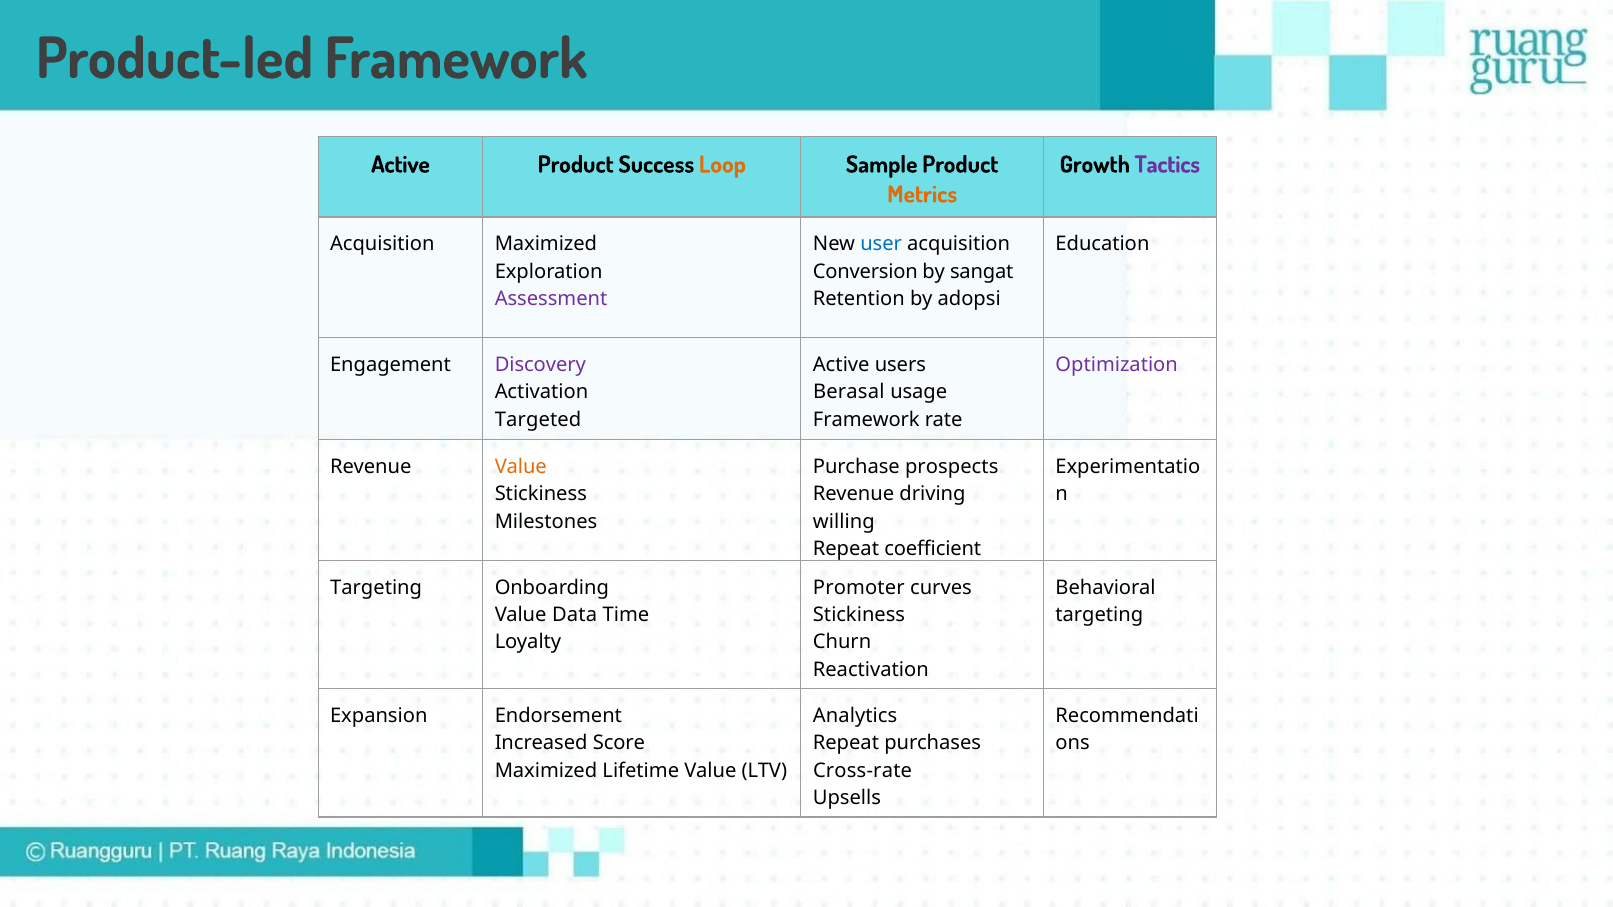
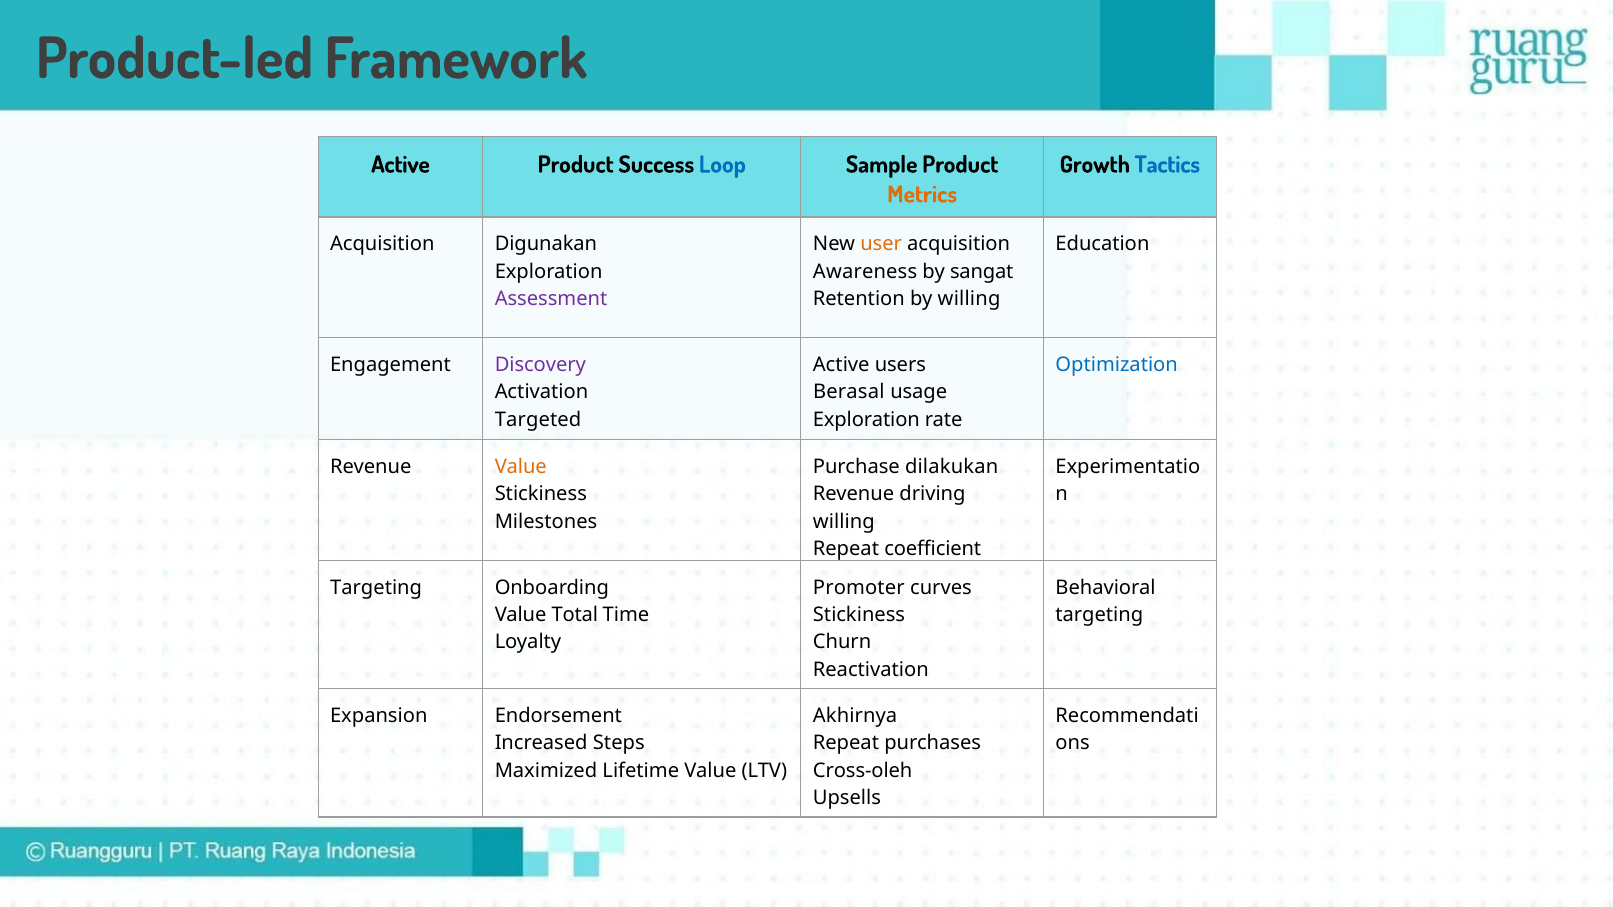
Loop colour: orange -> blue (722, 165)
Tactics colour: purple -> blue (1167, 165)
Acquisition Maximized: Maximized -> Digunakan (546, 244)
user colour: blue -> orange (881, 244)
Conversion: Conversion -> Awareness (865, 271)
by adopsi: adopsi -> willing (969, 299)
Optimization colour: purple -> blue (1117, 365)
Framework: Framework -> Exploration (866, 420)
prospects: prospects -> dilakukan (952, 467)
Data: Data -> Total (575, 615)
Analytics: Analytics -> Akhirnya (855, 716)
Score: Score -> Steps (619, 743)
Cross-rate: Cross-rate -> Cross-oleh (863, 771)
